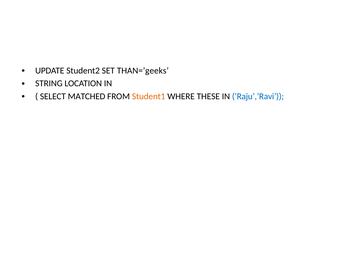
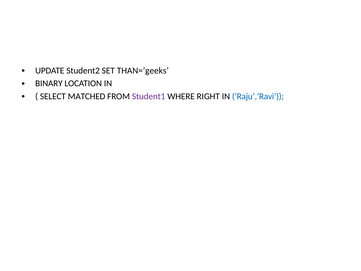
STRING: STRING -> BINARY (49, 83)
Student1 colour: orange -> purple (149, 96)
THESE: THESE -> RIGHT (208, 96)
